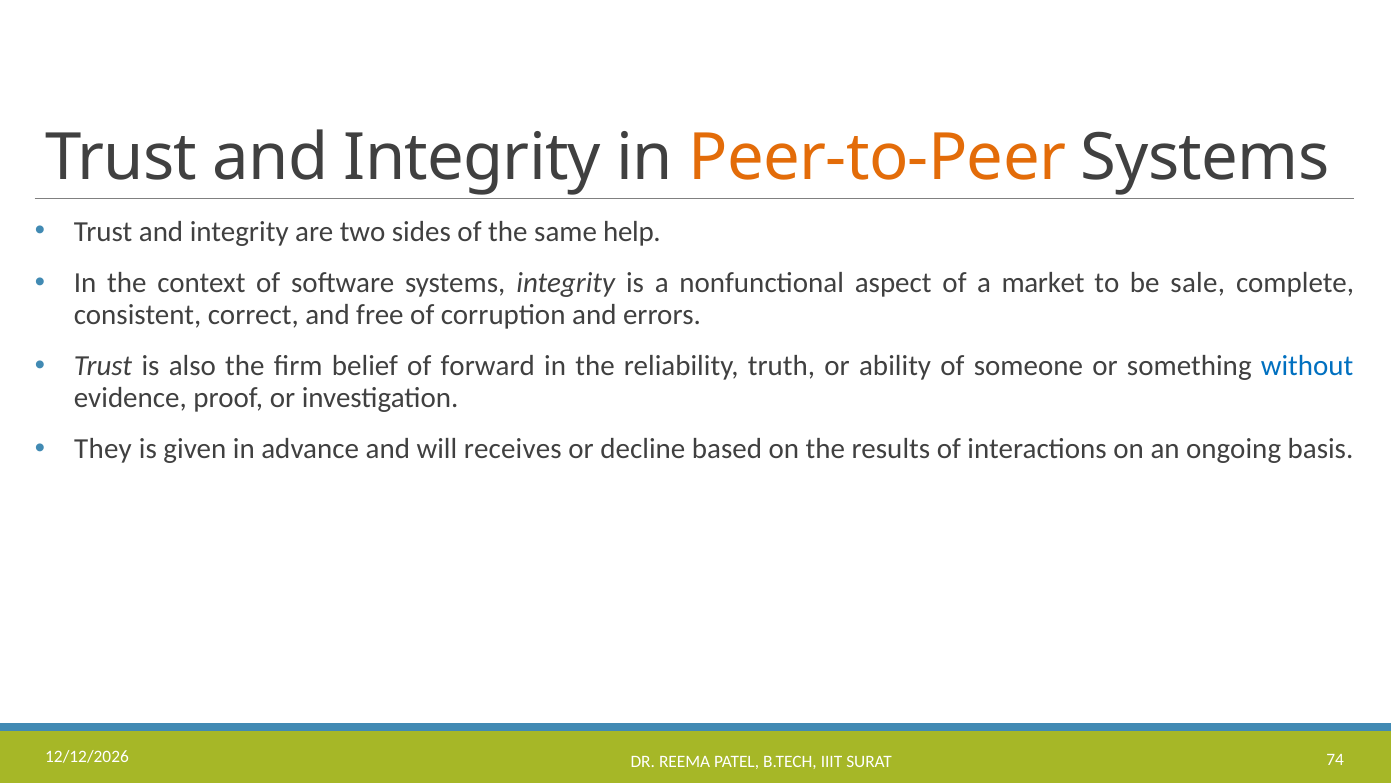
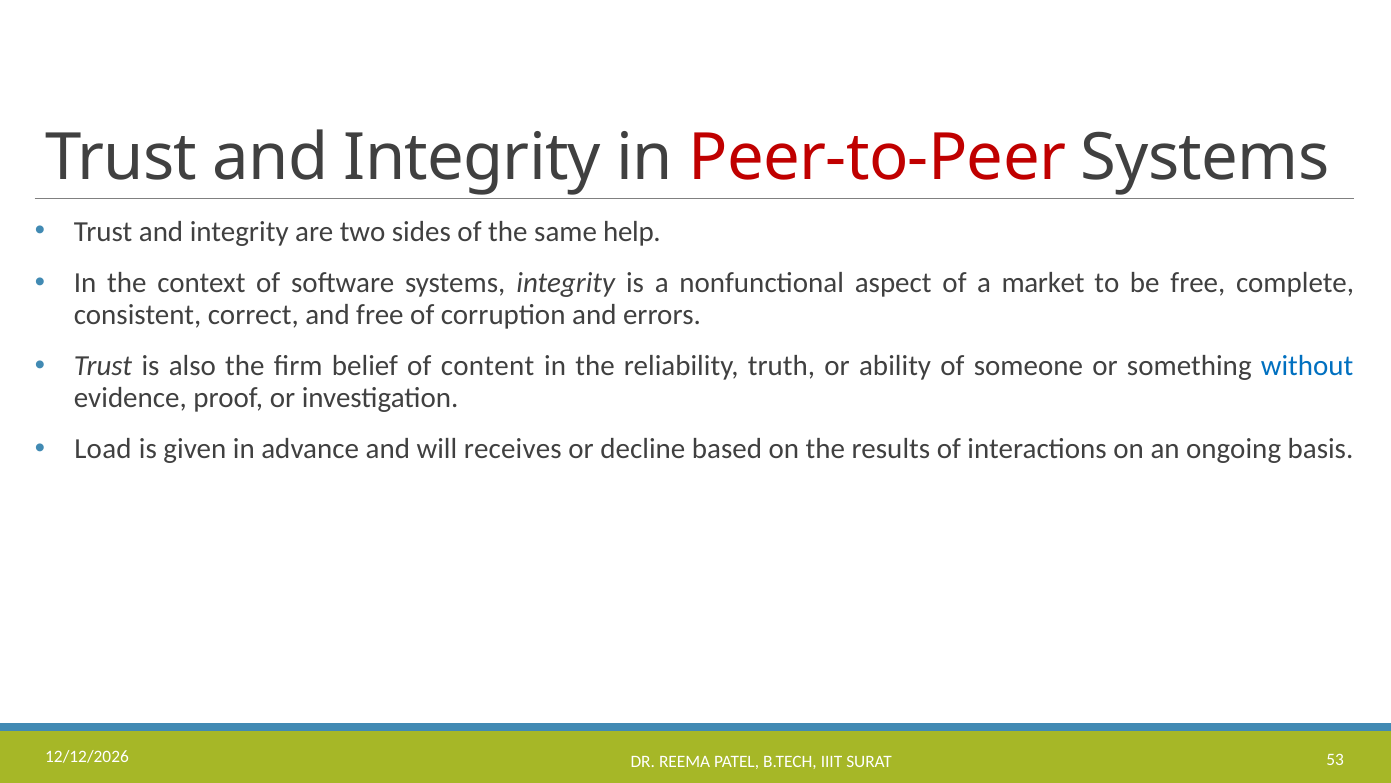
Peer-to-Peer colour: orange -> red (877, 158)
be sale: sale -> free (1198, 283)
forward: forward -> content (488, 366)
They: They -> Load (103, 449)
74: 74 -> 53 (1335, 759)
